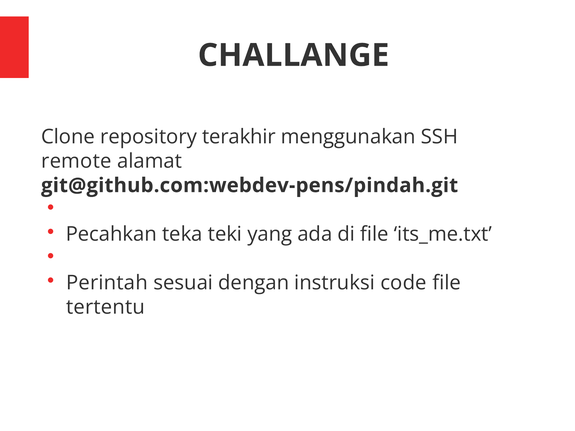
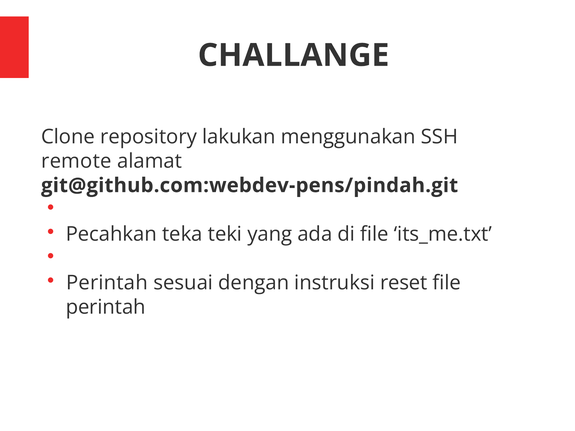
terakhir: terakhir -> lakukan (239, 137)
code: code -> reset (404, 283)
tertentu: tertentu -> perintah (106, 307)
